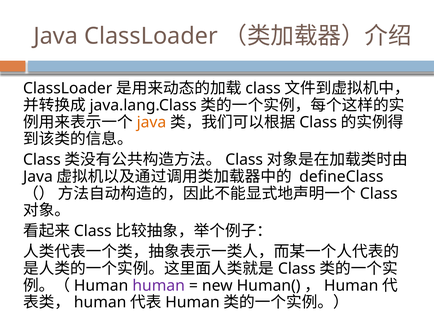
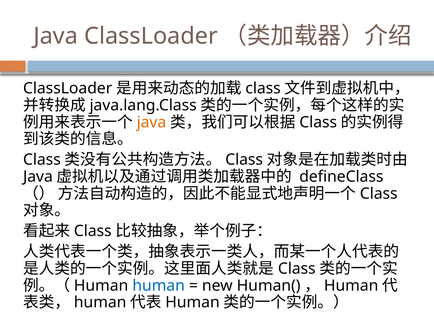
human colour: purple -> blue (159, 286)
